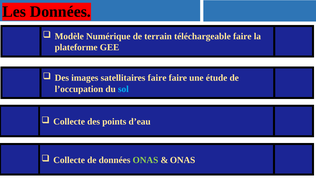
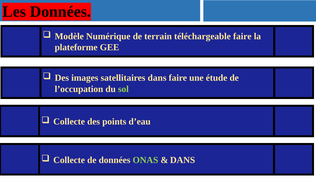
satellitaires faire: faire -> dans (157, 78)
sol colour: light blue -> light green (123, 89)
ONAS: ONAS -> DANS (183, 160)
